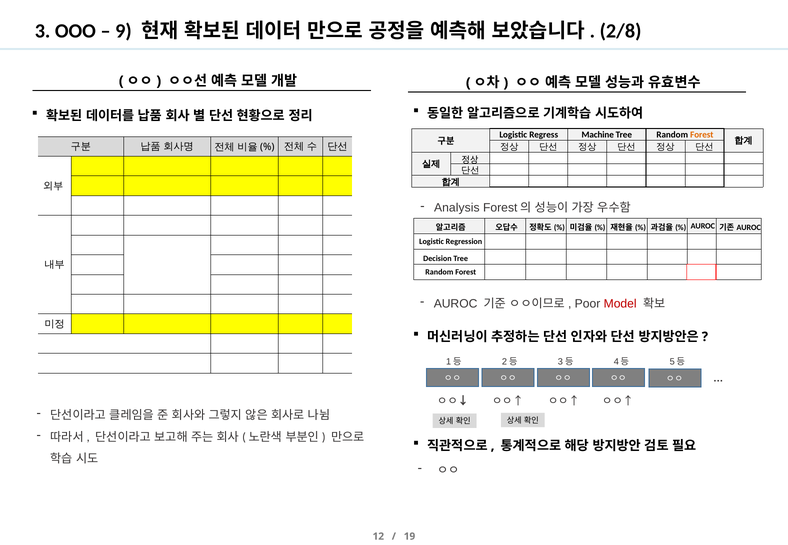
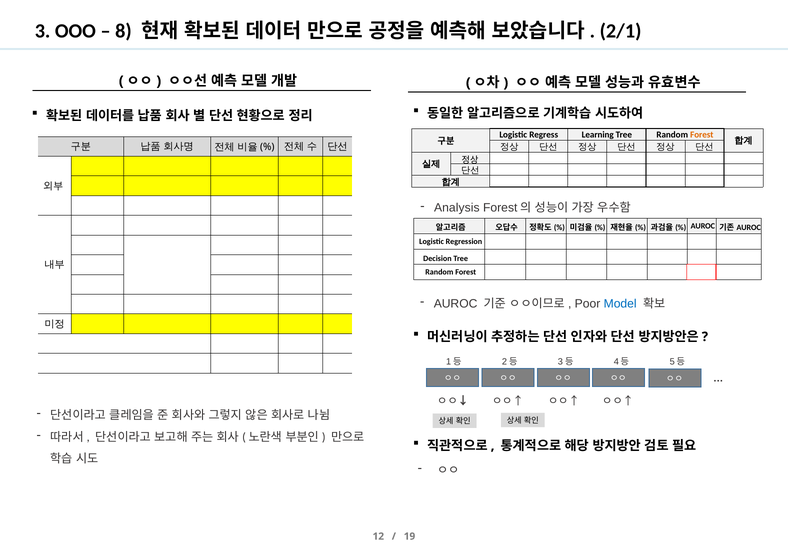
9: 9 -> 8 (123, 31)
2/8: 2/8 -> 2/1 (621, 31)
Machine: Machine -> Learning (598, 135)
Model colour: red -> blue (620, 304)
